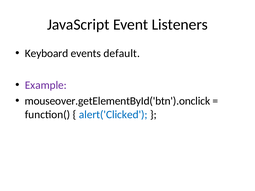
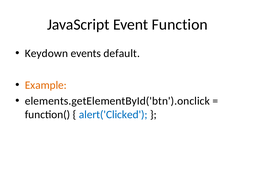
Listeners: Listeners -> Function (180, 25)
Keyboard: Keyboard -> Keydown (46, 53)
Example colour: purple -> orange (46, 85)
mouseover.getElementById('btn').onclick: mouseover.getElementById('btn').onclick -> elements.getElementById('btn').onclick (117, 101)
